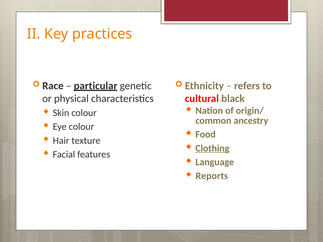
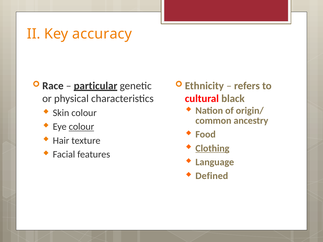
practices: practices -> accuracy (102, 34)
colour underline: none -> present (81, 127)
Reports: Reports -> Defined (212, 176)
